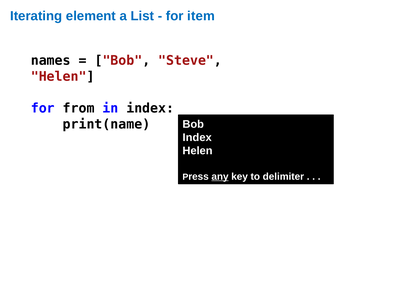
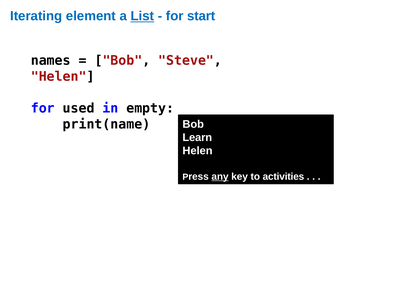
List underline: none -> present (142, 16)
item: item -> start (201, 16)
from: from -> used (79, 108)
in index: index -> empty (150, 108)
Index: Index -> Learn (197, 137)
delimiter: delimiter -> activities (283, 176)
